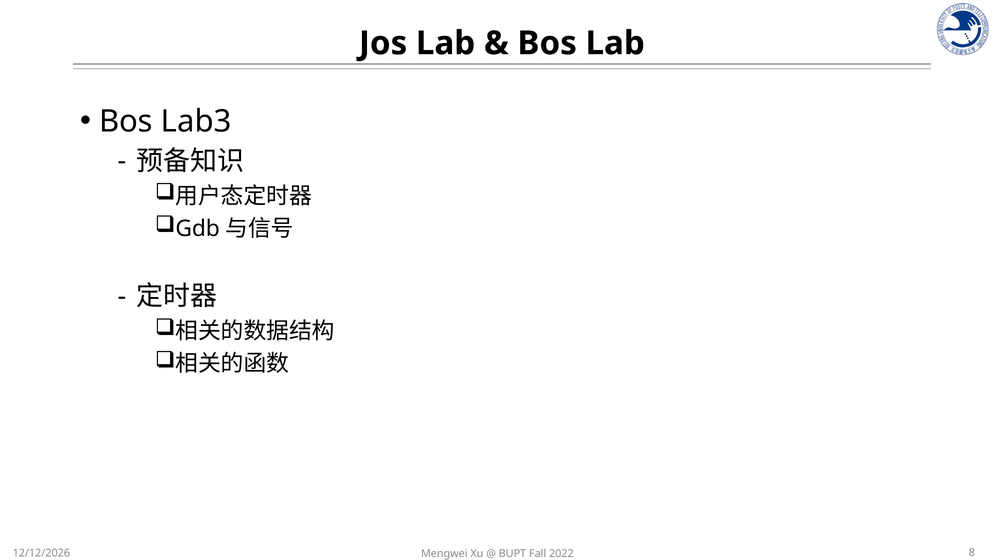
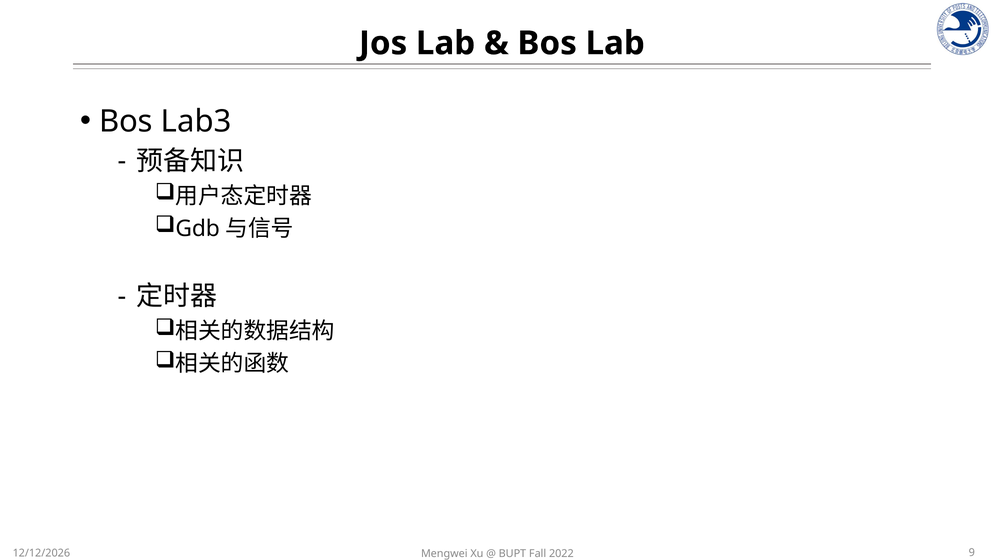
8: 8 -> 9 (972, 552)
